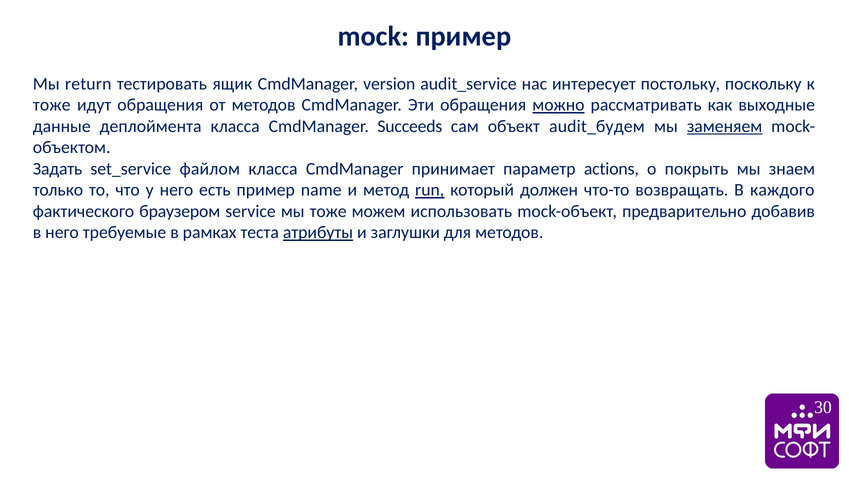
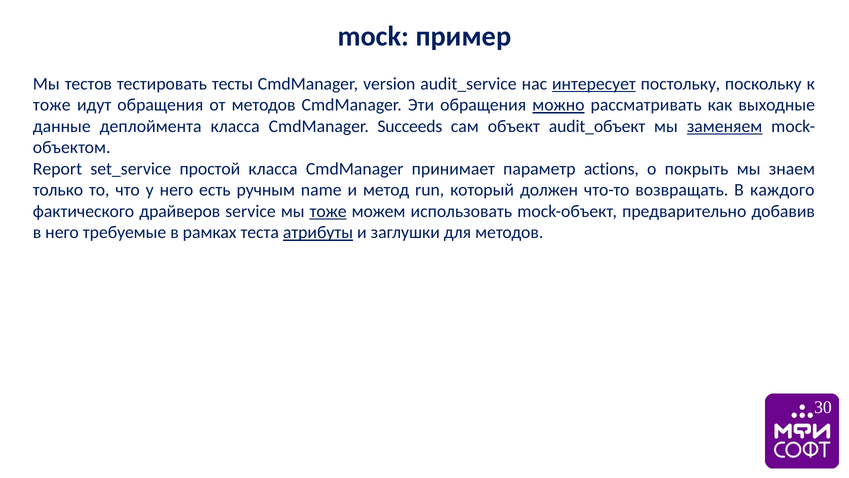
return: return -> тестов (88, 84)
ящик: ящик -> тесты (233, 84)
интересует underline: none -> present (594, 84)
audit_будем: audit_будем -> audit_объект (597, 126)
Задать: Задать -> Report (57, 169)
файлом: файлом -> простой (210, 169)
есть пример: пример -> ручным (266, 190)
run underline: present -> none (430, 190)
браузером: браузером -> драйверов (180, 211)
тоже underline: none -> present (328, 211)
